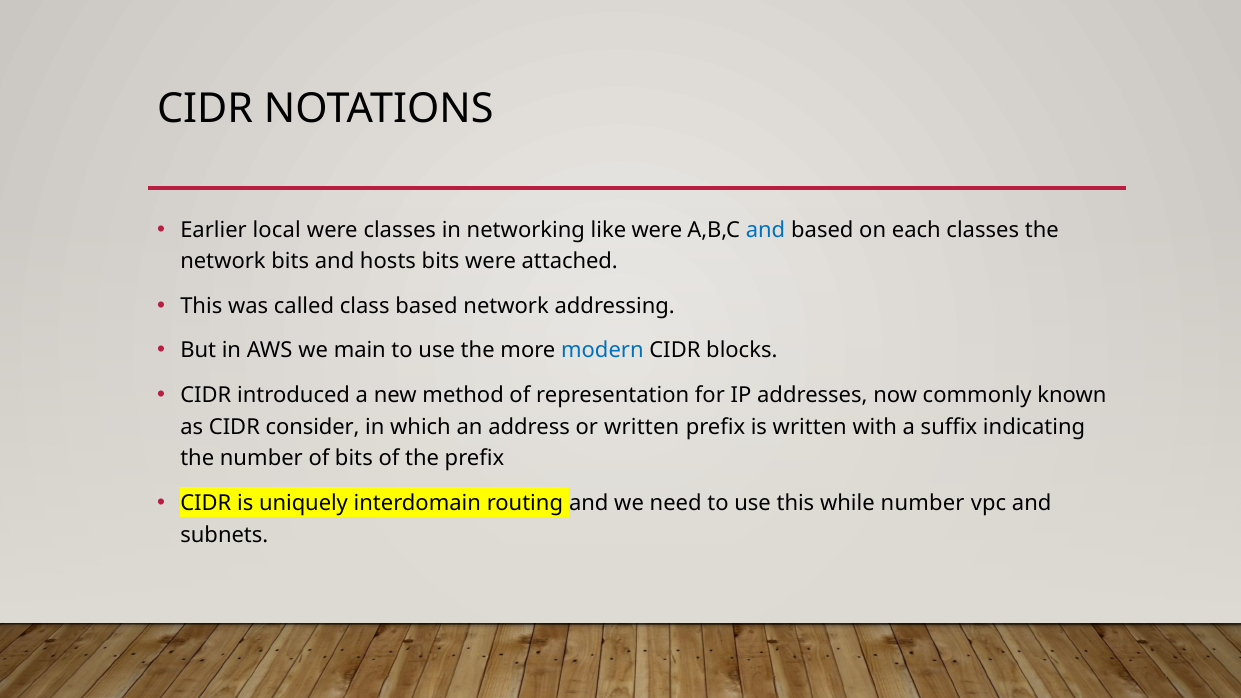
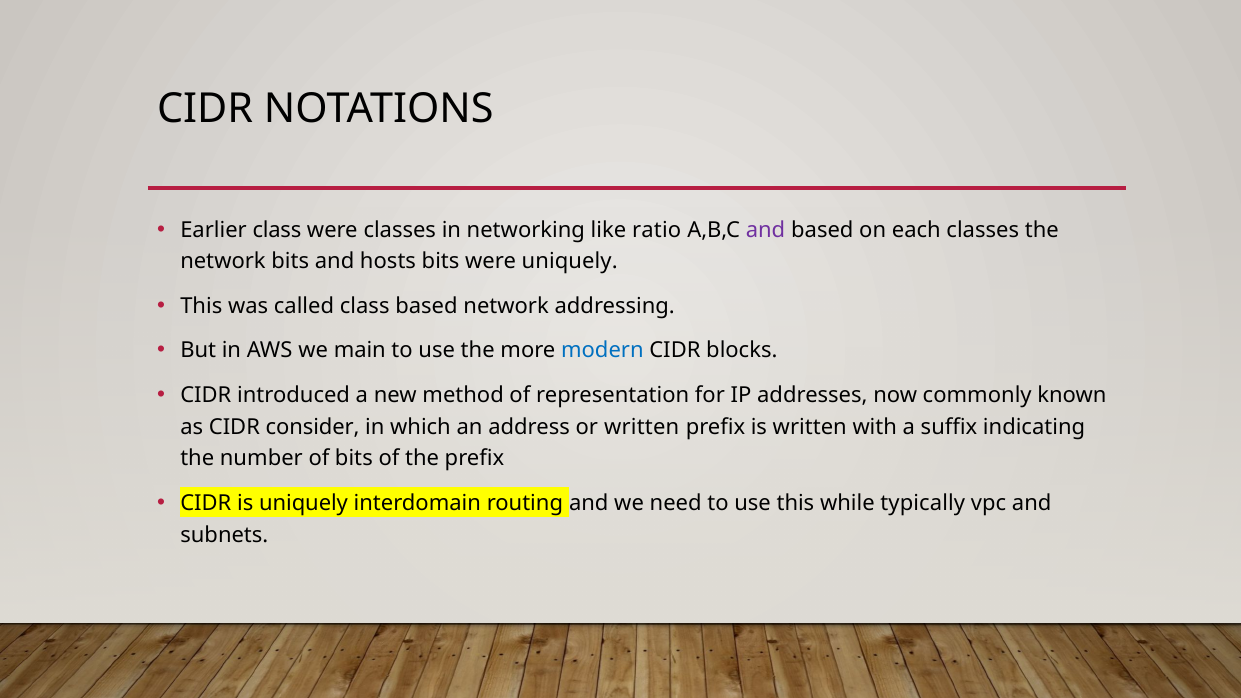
Earlier local: local -> class (277, 230)
like were: were -> ratio (657, 230)
and colour: blue -> purple (766, 230)
were attached: attached -> uniquely (570, 261)
while number: number -> typically (923, 503)
